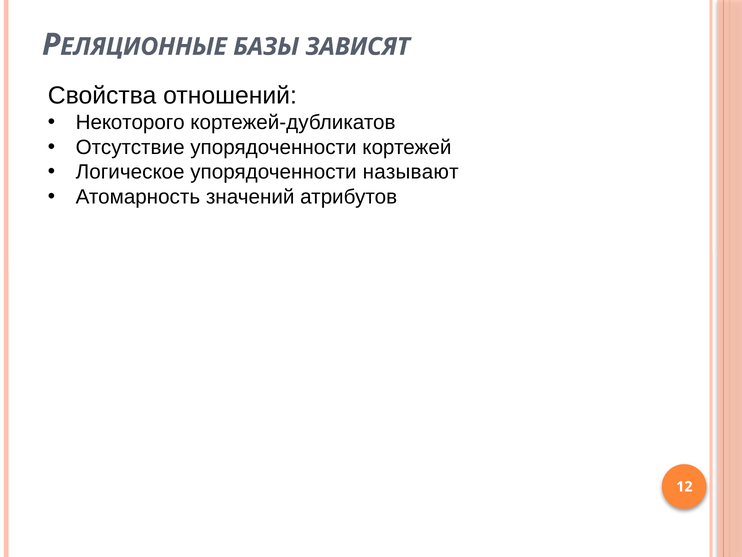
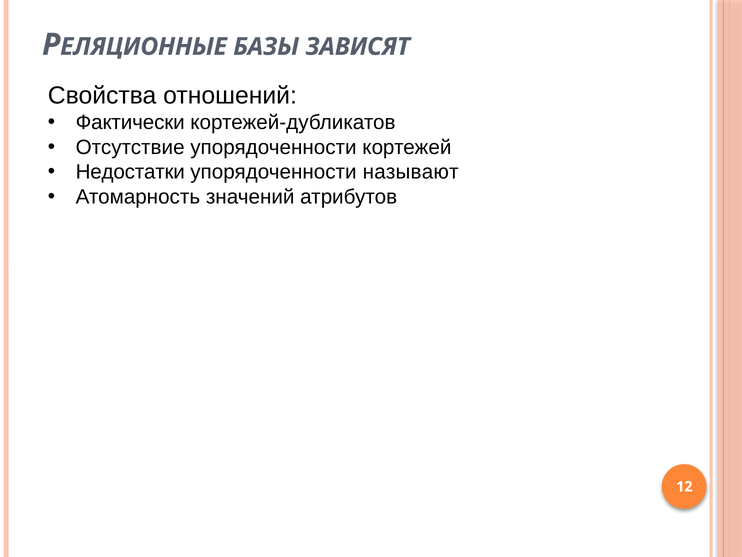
Некоторого: Некоторого -> Фактически (130, 122)
Логическое: Логическое -> Недостатки (130, 172)
